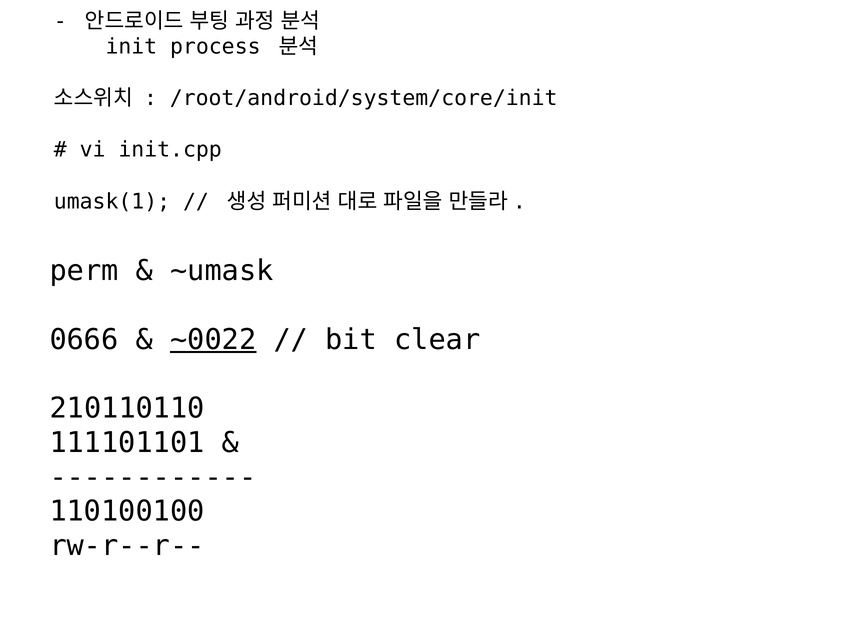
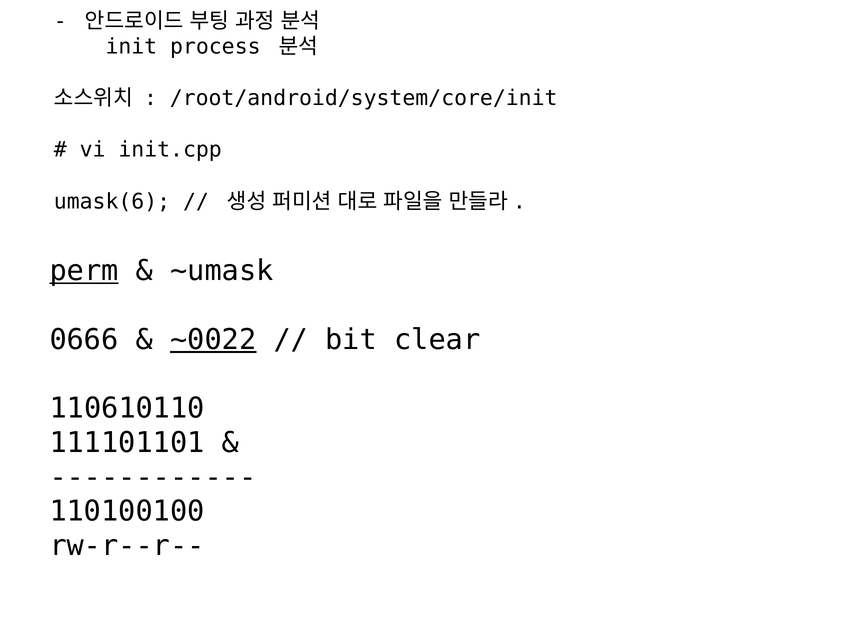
umask(1: umask(1 -> umask(6 (112, 202)
perm underline: none -> present (84, 271)
210110110: 210110110 -> 110610110 (127, 409)
